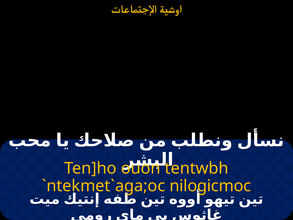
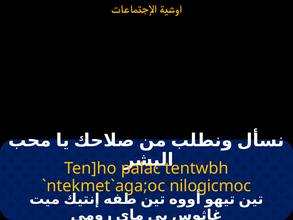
ouon: ouon -> palac (141, 168)
